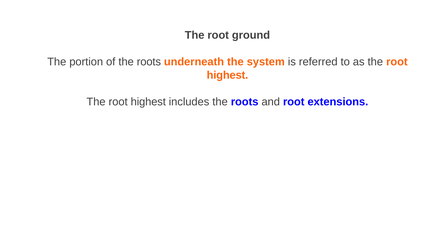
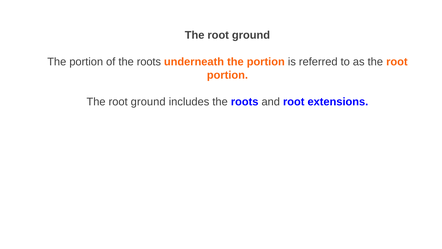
underneath the system: system -> portion (266, 62)
highest: highest -> portion (227, 75)
highest: highest -> ground (148, 102)
